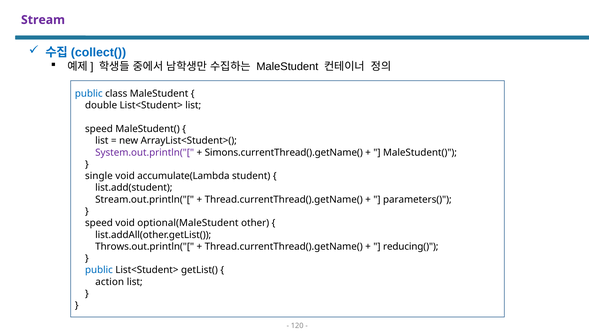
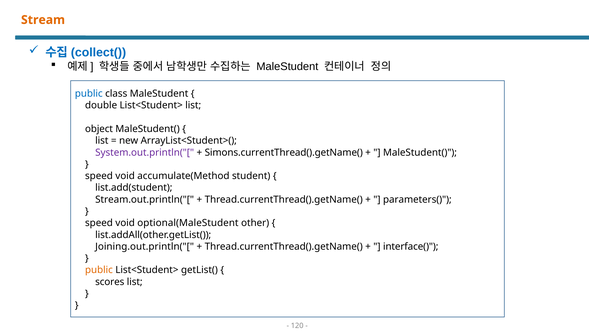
Stream colour: purple -> orange (43, 20)
speed: speed -> object (99, 129)
single: single -> speed (99, 176)
accumulate(Lambda: accumulate(Lambda -> accumulate(Method (183, 176)
Throws.out.println("[: Throws.out.println("[ -> Joining.out.println("[ (145, 247)
reducing(: reducing( -> interface( (411, 247)
public colour: blue -> orange (99, 270)
action: action -> scores (110, 282)
